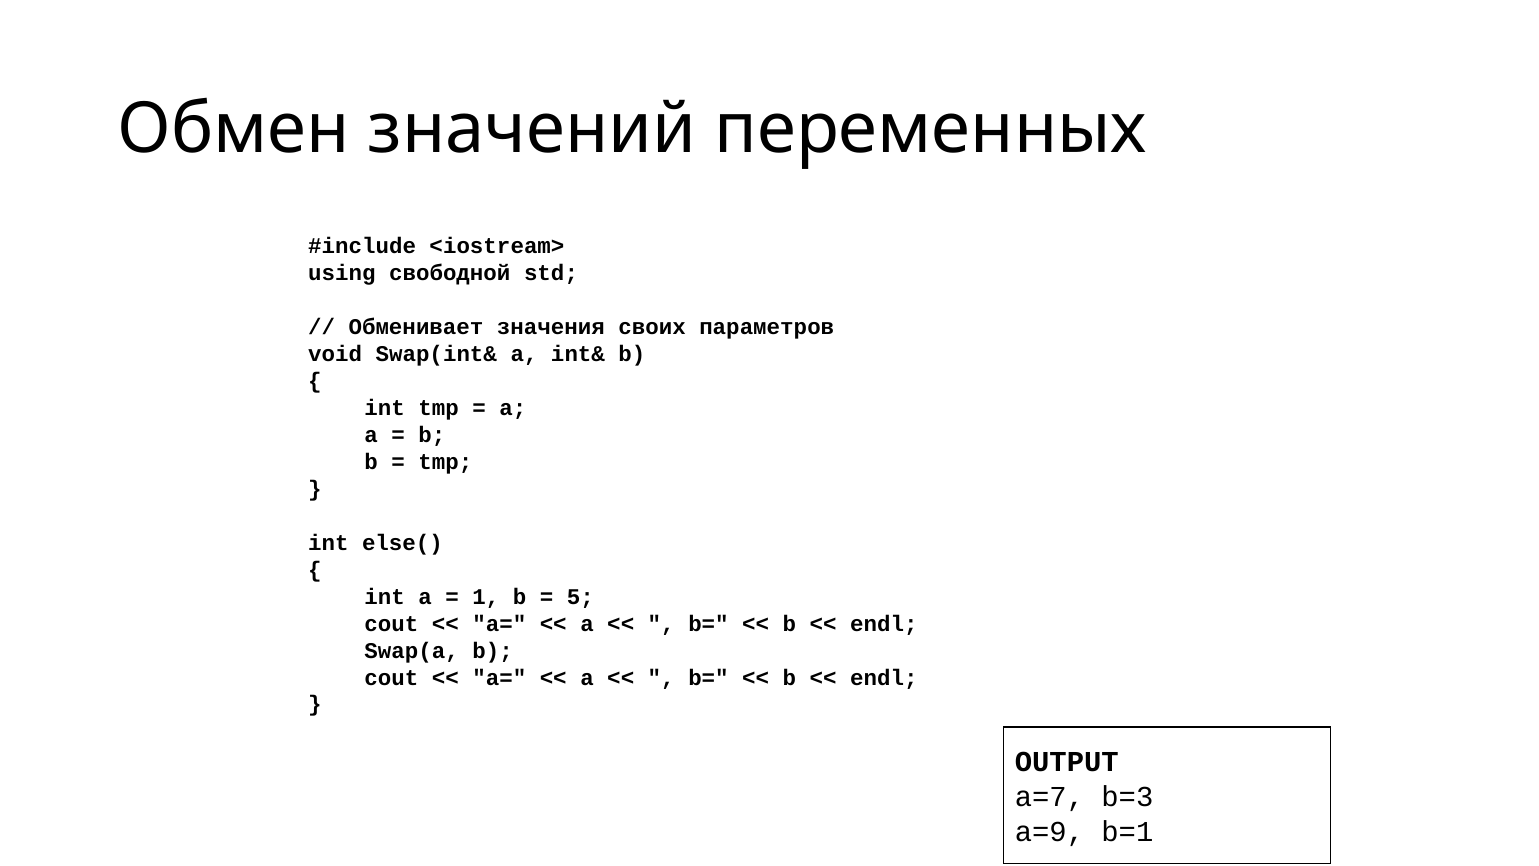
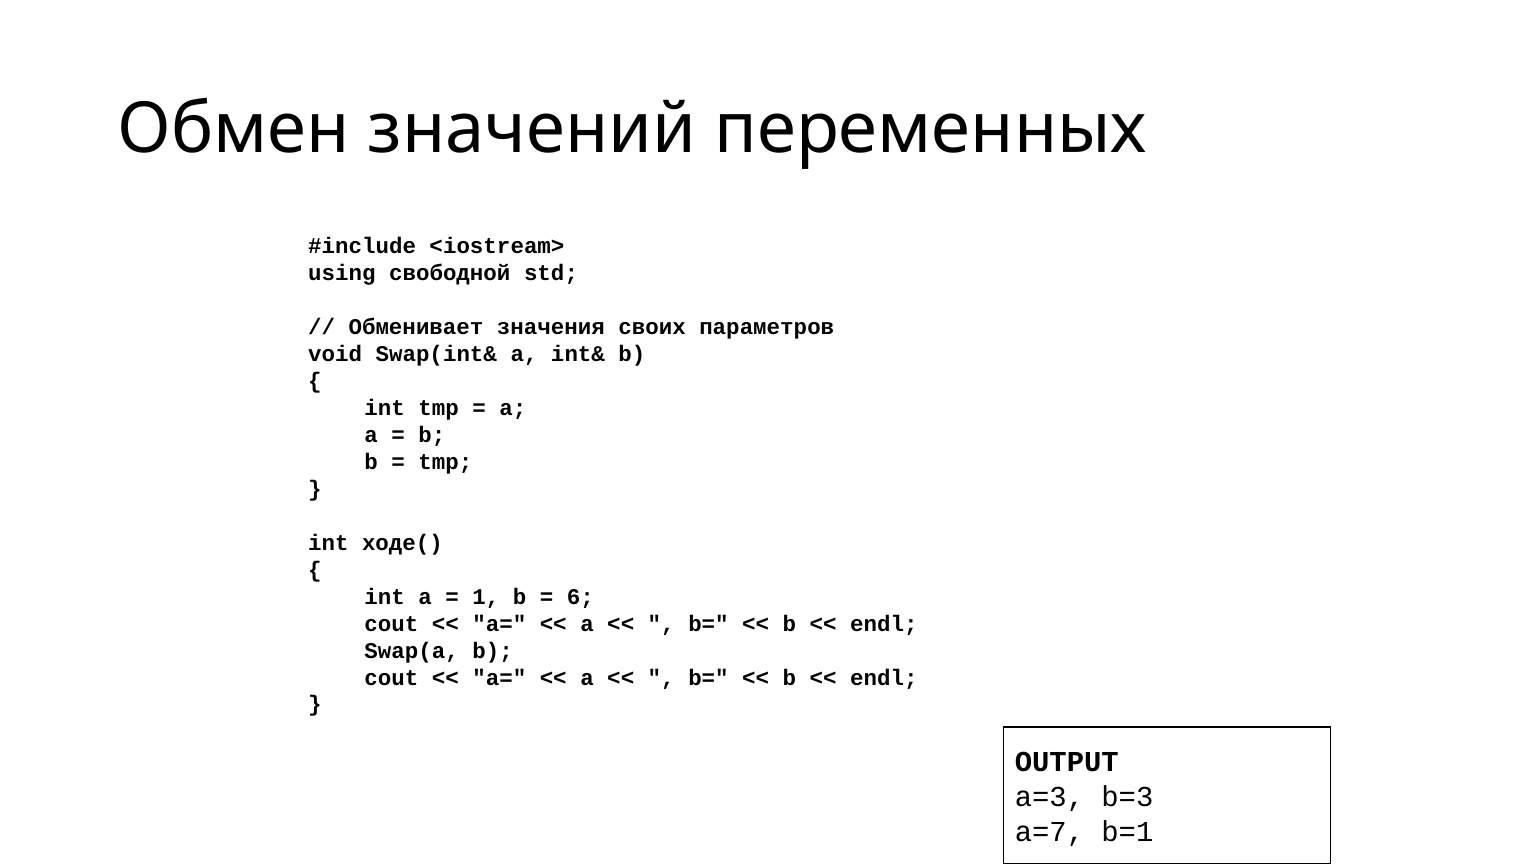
else(: else( -> ходе( (402, 543)
5: 5 -> 6 (580, 597)
a=7: a=7 -> a=3 (1049, 797)
a=9: a=9 -> a=7 (1049, 831)
